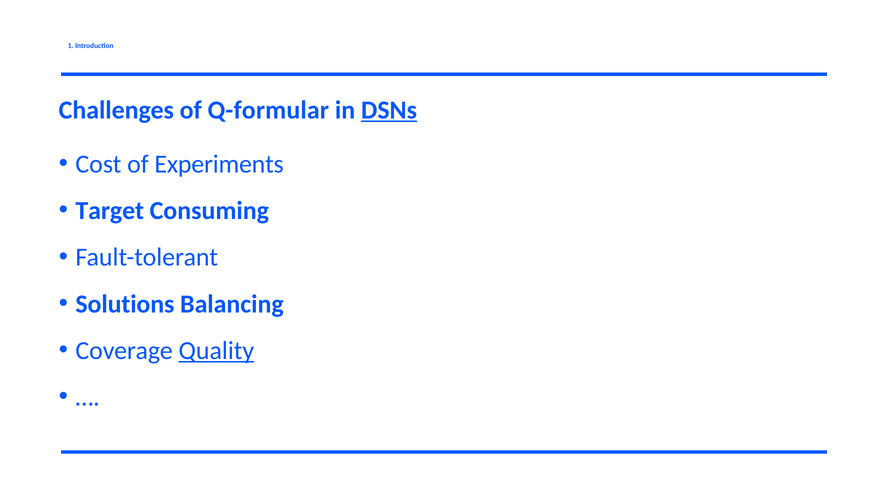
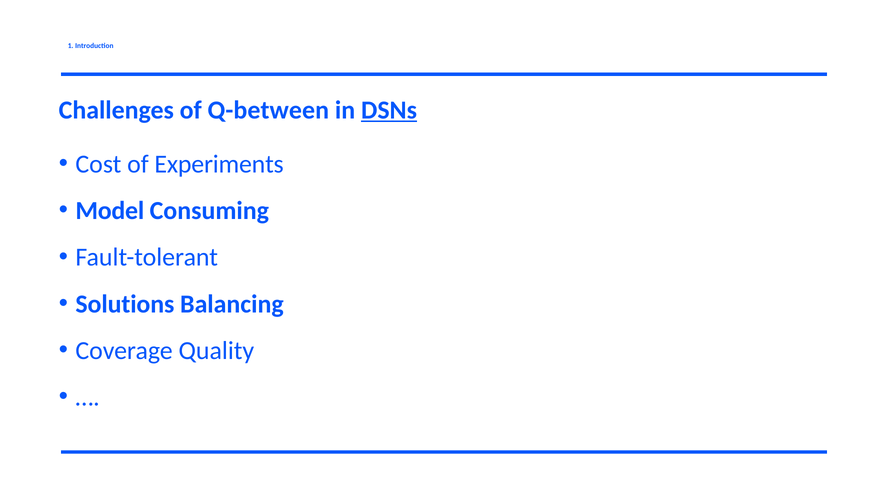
Q-formular: Q-formular -> Q-between (268, 110)
Target: Target -> Model (110, 211)
Quality underline: present -> none (216, 350)
